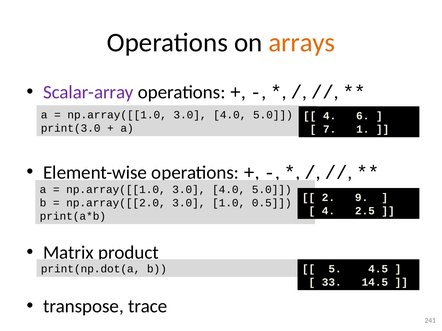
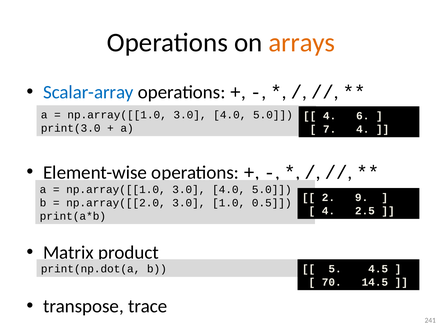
Scalar-array colour: purple -> blue (88, 92)
7 1: 1 -> 4 (363, 129)
33: 33 -> 70 (332, 283)
